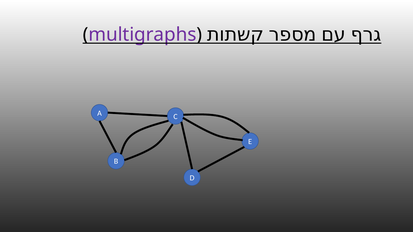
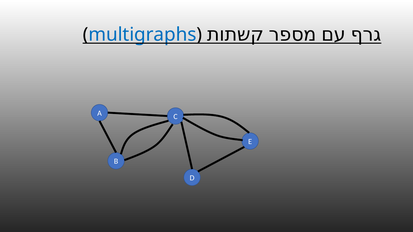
multigraphs colour: purple -> blue (142, 35)
